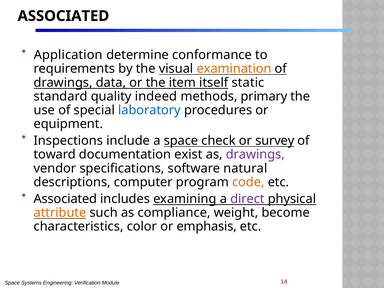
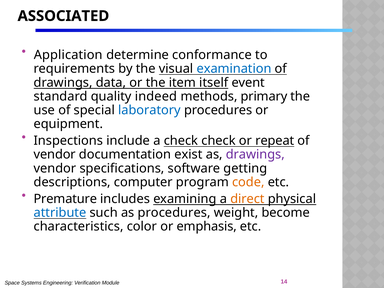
examination colour: orange -> blue (234, 69)
static: static -> event (248, 83)
a space: space -> check (181, 141)
survey: survey -> repeat (275, 141)
toward: toward -> vendor (55, 154)
natural: natural -> getting (245, 168)
Associated: Associated -> Premature (65, 199)
direct colour: purple -> orange (247, 199)
attribute colour: orange -> blue (60, 213)
as compliance: compliance -> procedures (174, 213)
